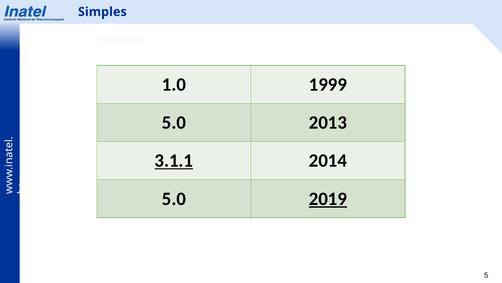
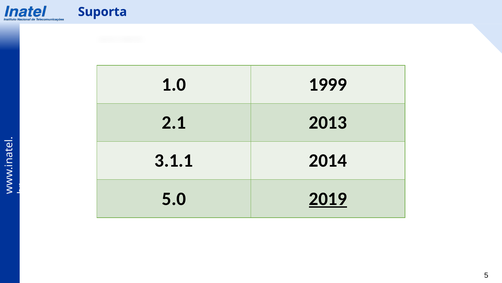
Simples: Simples -> Suporta (102, 12)
5.0: 5.0 -> 2.1 (174, 122)
3.1.1 underline: present -> none (174, 160)
